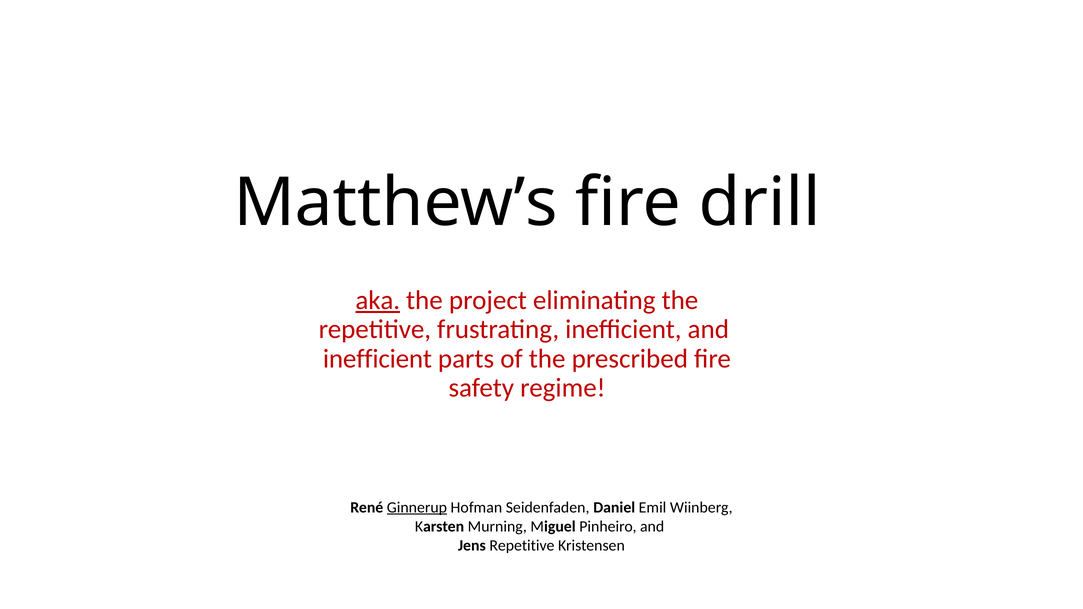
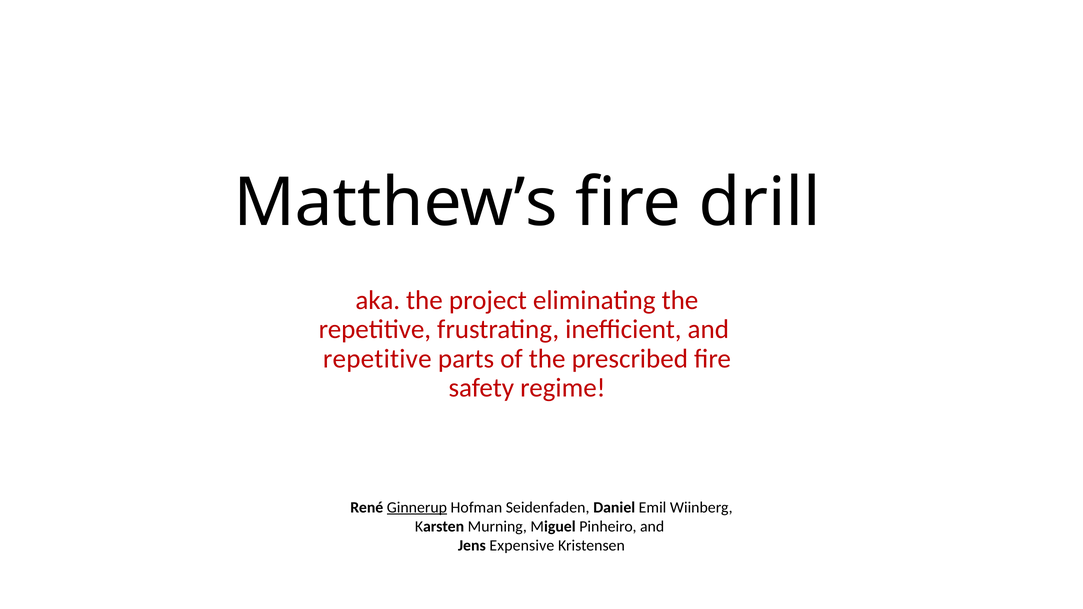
aka underline: present -> none (378, 300)
inefficient: inefficient -> repetitive (377, 359)
Jens Repetitive: Repetitive -> Expensive (522, 545)
